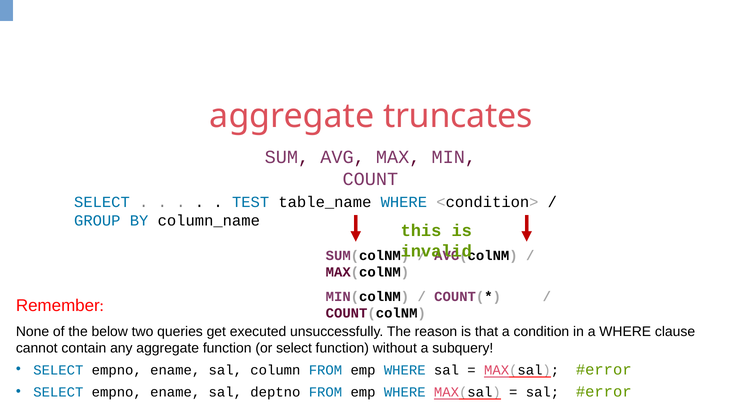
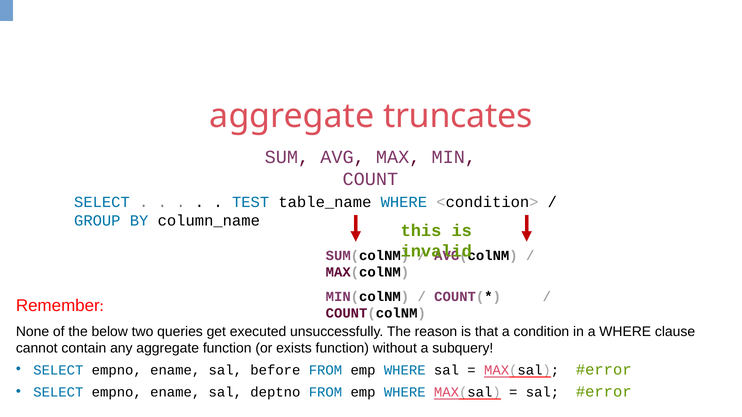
or select: select -> exists (294, 348)
column: column -> before (275, 370)
